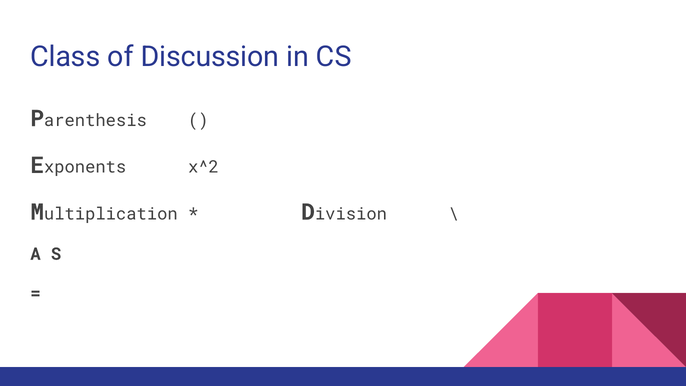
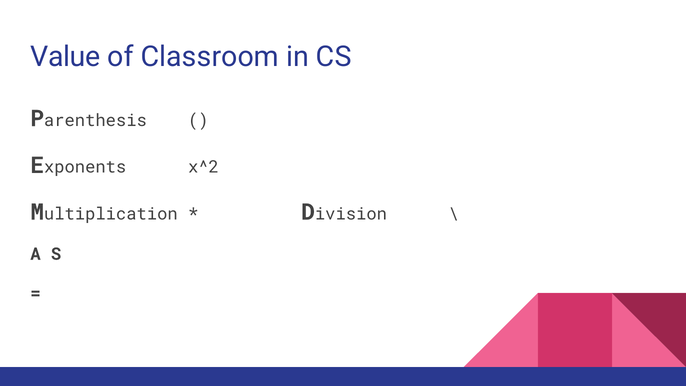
Class: Class -> Value (65, 57)
Discussion: Discussion -> Classroom (210, 57)
